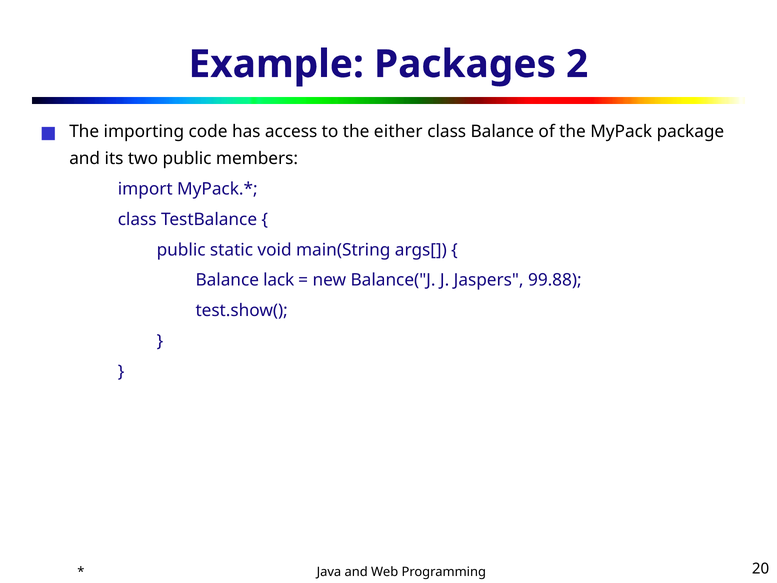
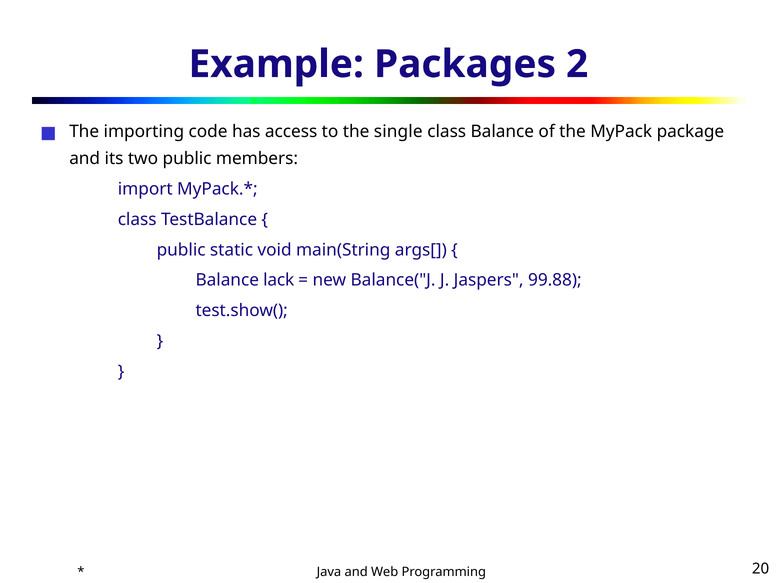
either: either -> single (398, 132)
